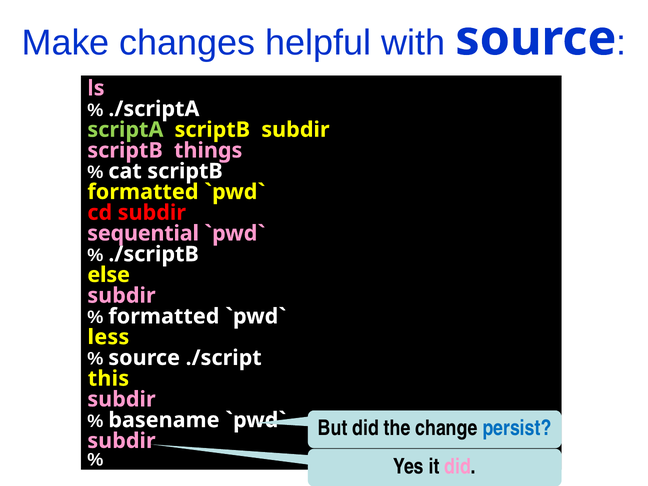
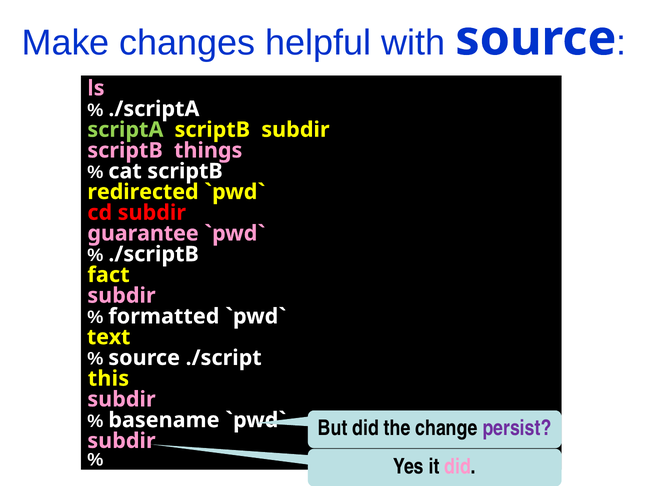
formatted: formatted -> redirected (143, 192)
sequential: sequential -> guarantee (143, 233)
else: else -> fact (108, 275)
less: less -> text (109, 337)
persist colour: blue -> purple (517, 428)
